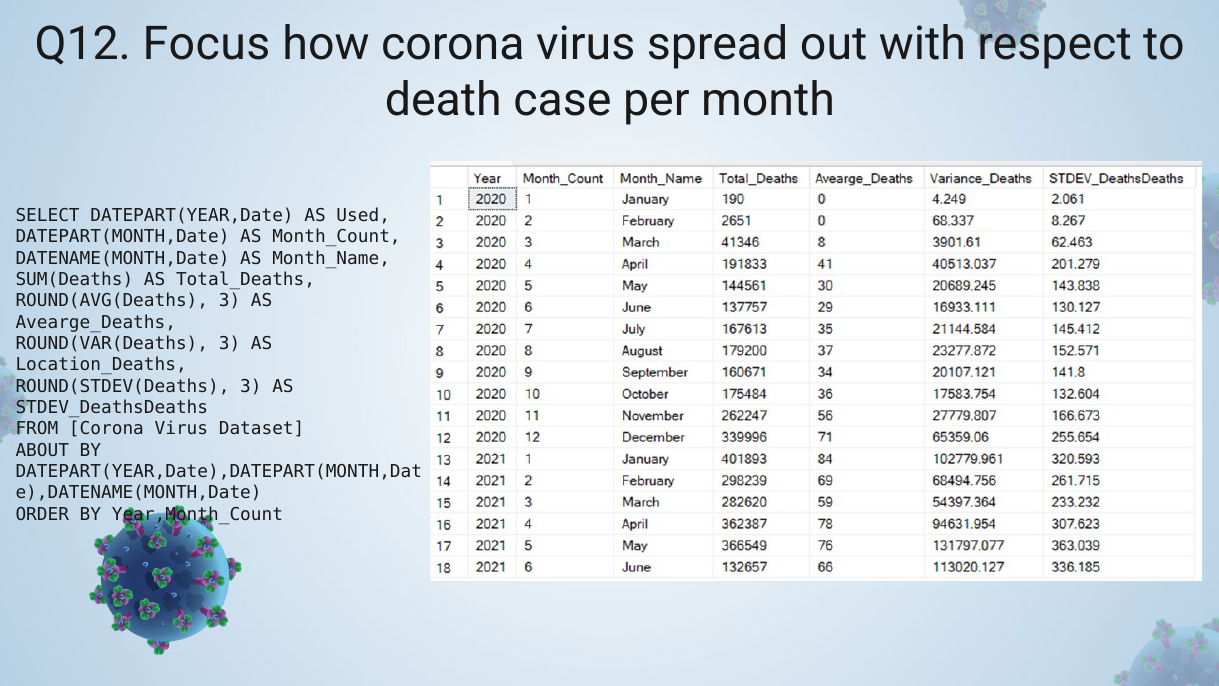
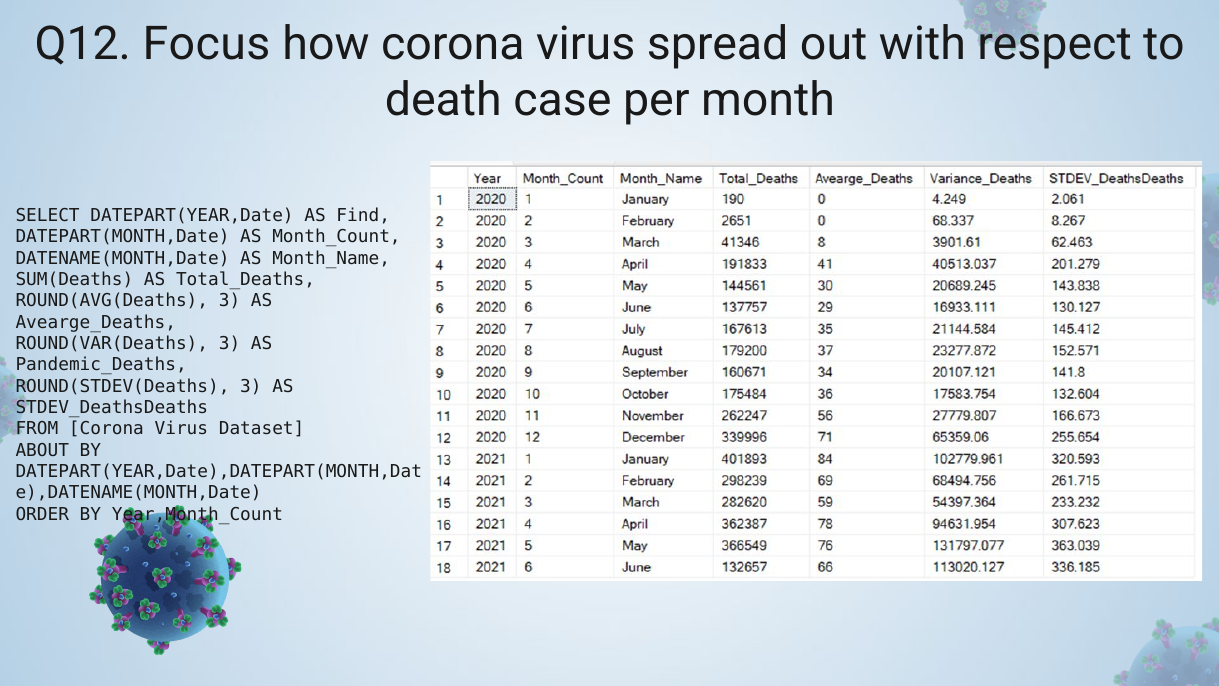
Used: Used -> Find (363, 215)
Location_Deaths: Location_Deaths -> Pandemic_Deaths (101, 365)
